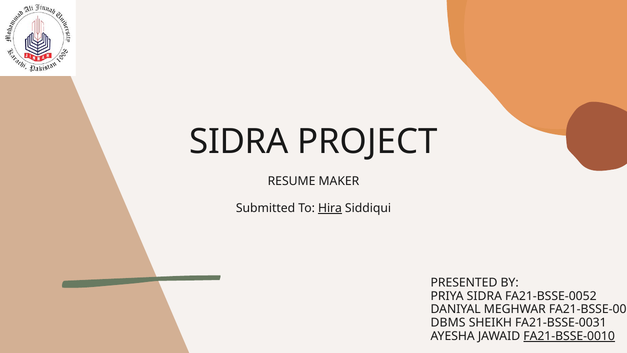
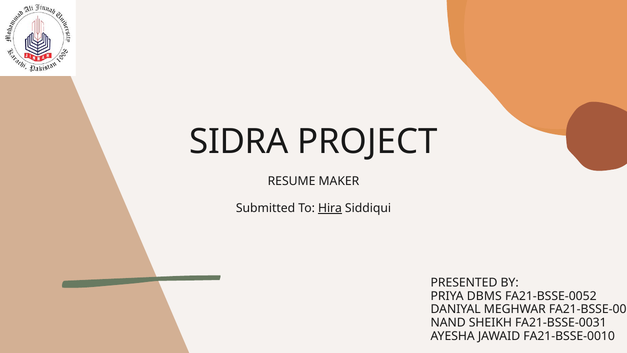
PRIYA SIDRA: SIDRA -> DBMS (484, 296)
DBMS: DBMS -> NAND (448, 323)
FA21-BSSE-0010 underline: present -> none (569, 336)
